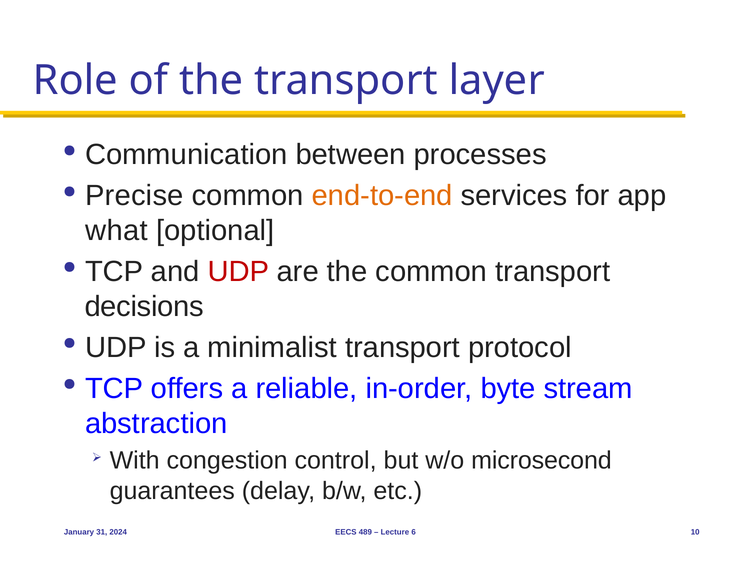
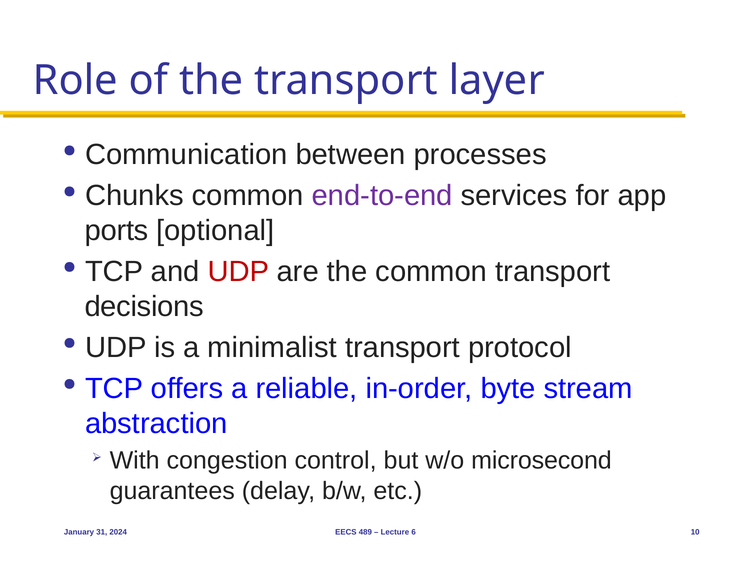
Precise: Precise -> Chunks (134, 196)
end-to-end colour: orange -> purple (382, 196)
what: what -> ports (117, 231)
